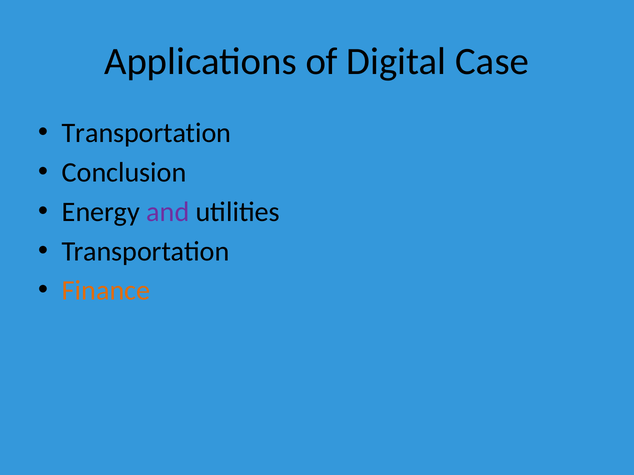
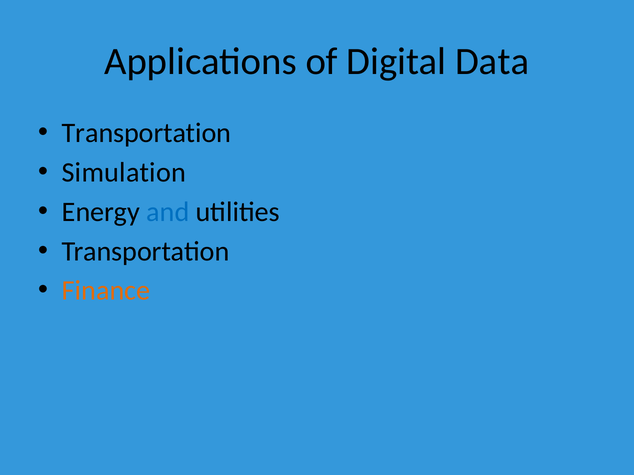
Case: Case -> Data (492, 61)
Conclusion: Conclusion -> Simulation (124, 173)
and colour: purple -> blue (168, 212)
